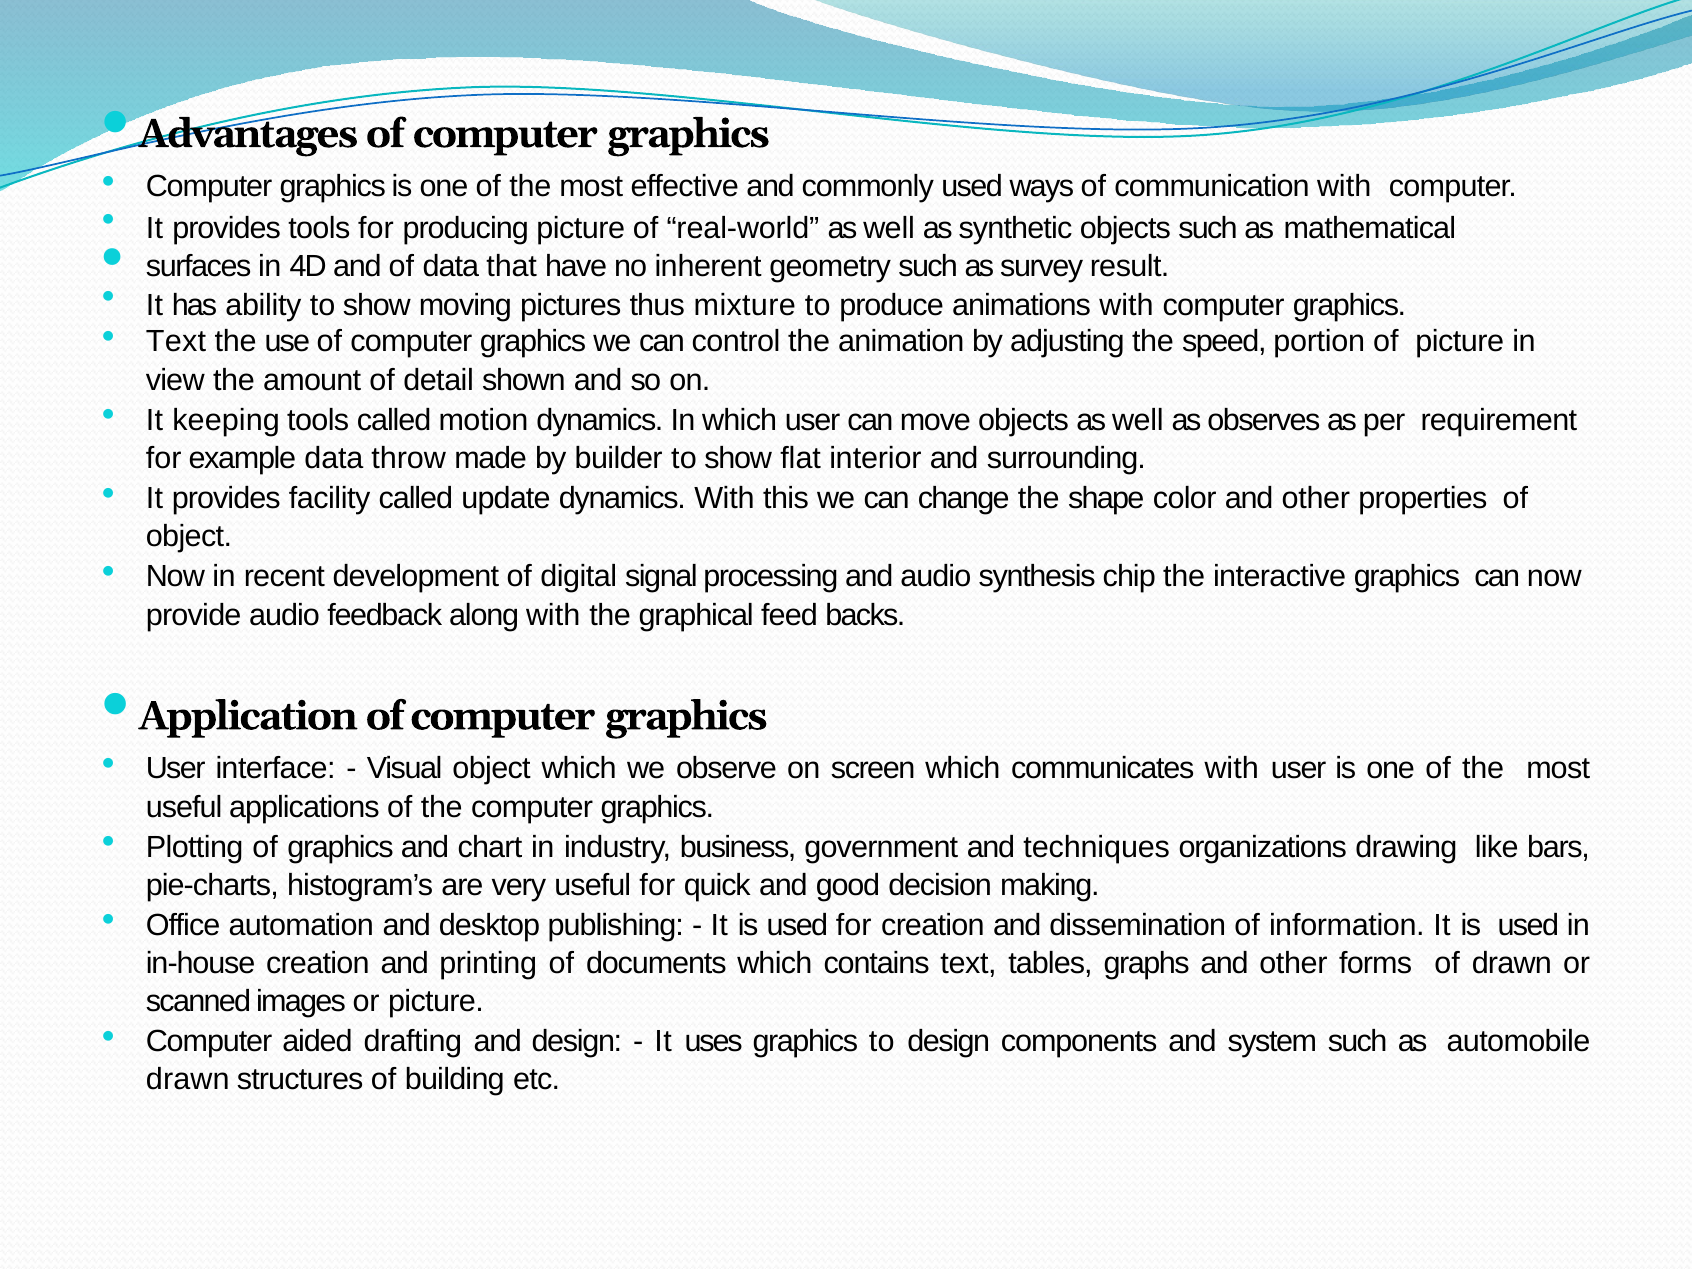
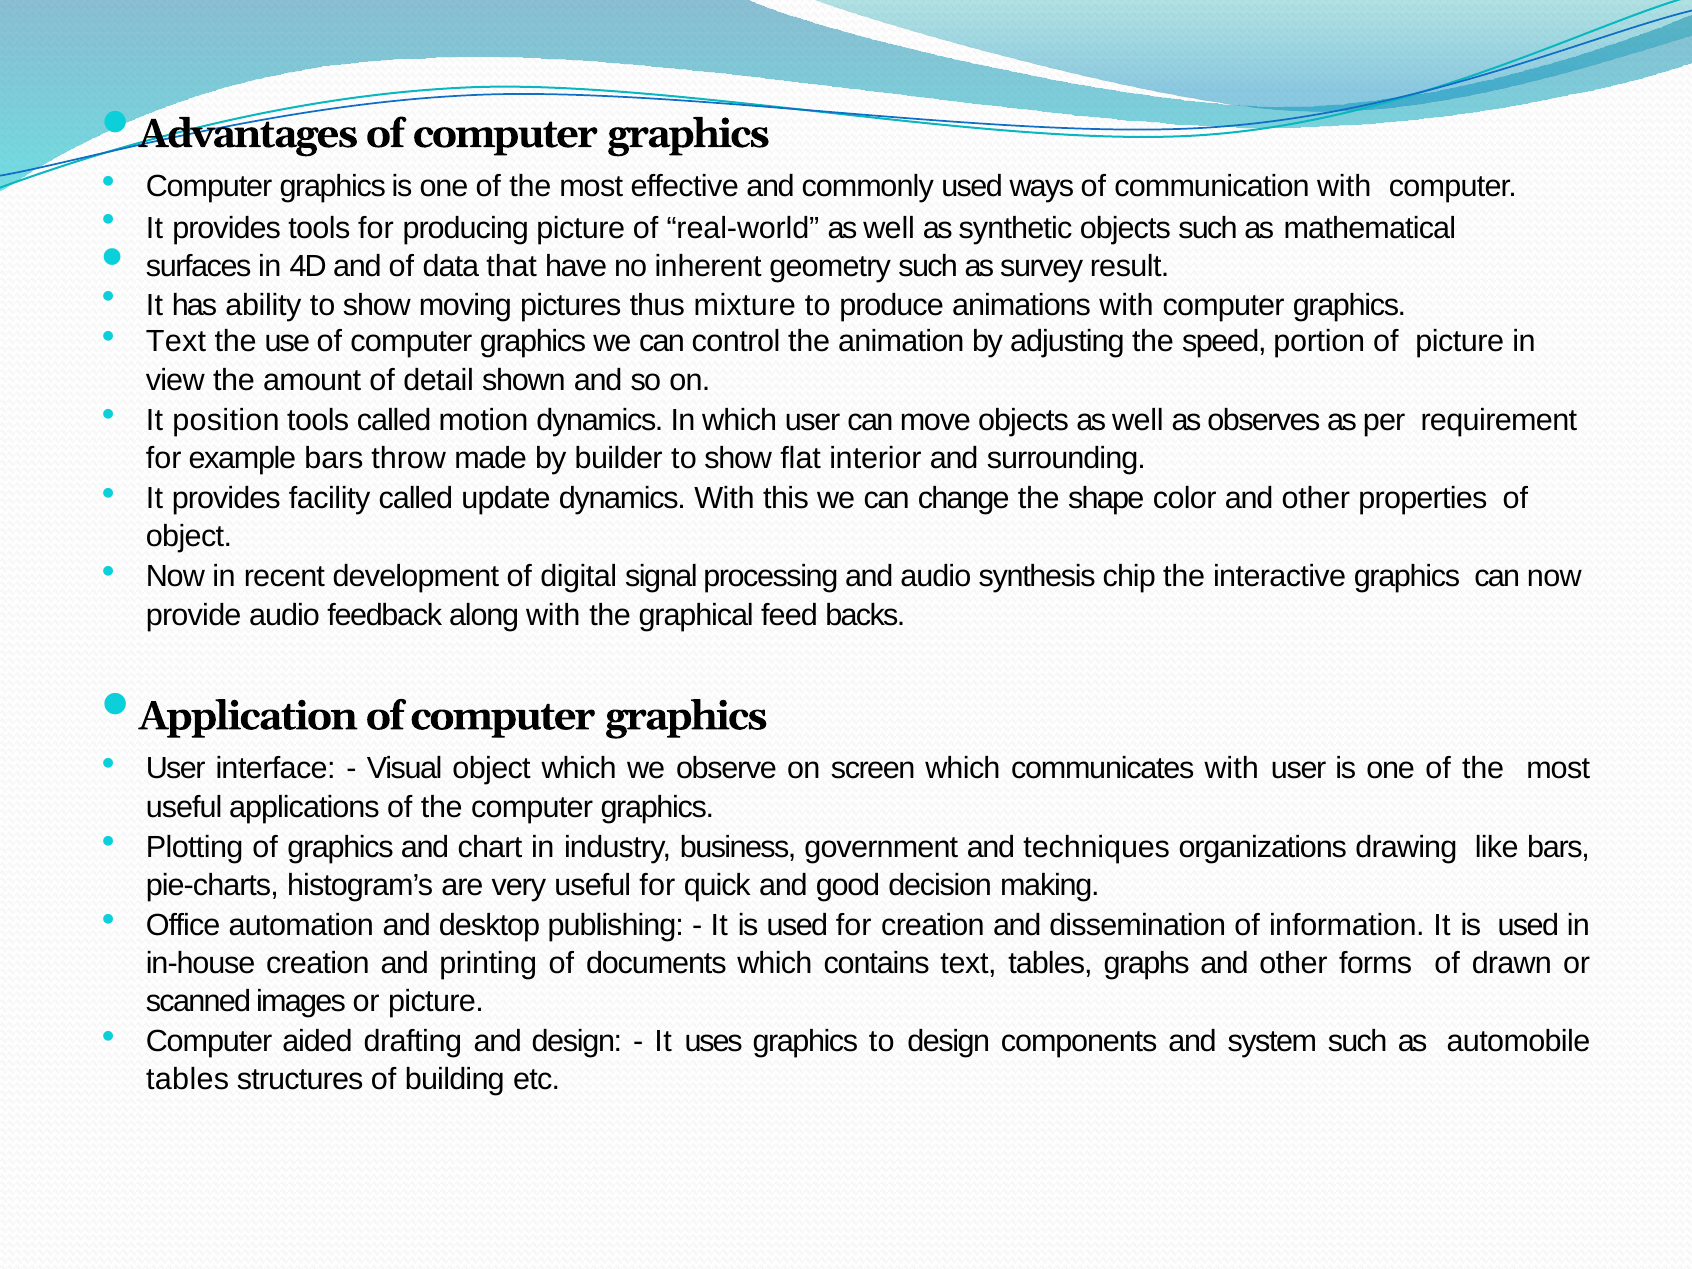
keeping: keeping -> position (226, 420)
example data: data -> bars (334, 459)
drawn: drawn -> tables (188, 1080)
